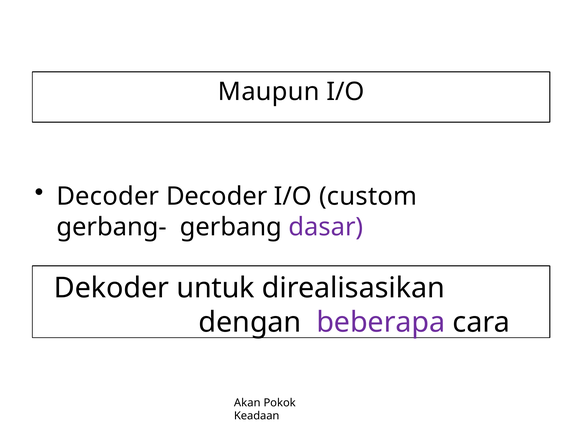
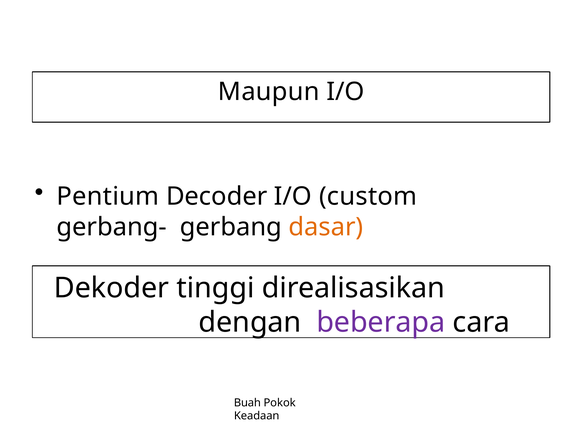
Decoder: Decoder -> Pentium (108, 197)
dasar colour: purple -> orange (326, 227)
untuk: untuk -> tinggi (216, 288)
Akan: Akan -> Buah (247, 403)
